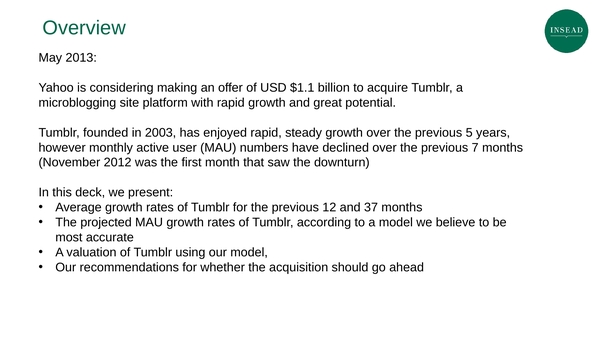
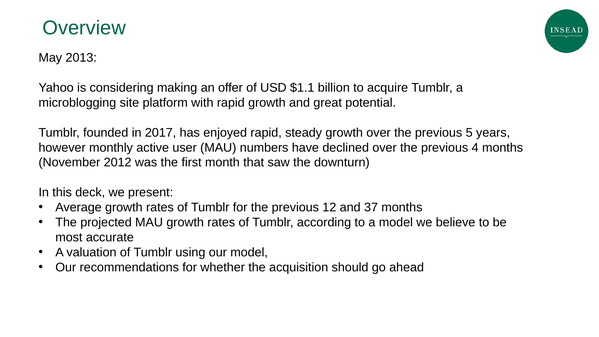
2003: 2003 -> 2017 (161, 133)
7: 7 -> 4 (475, 148)
